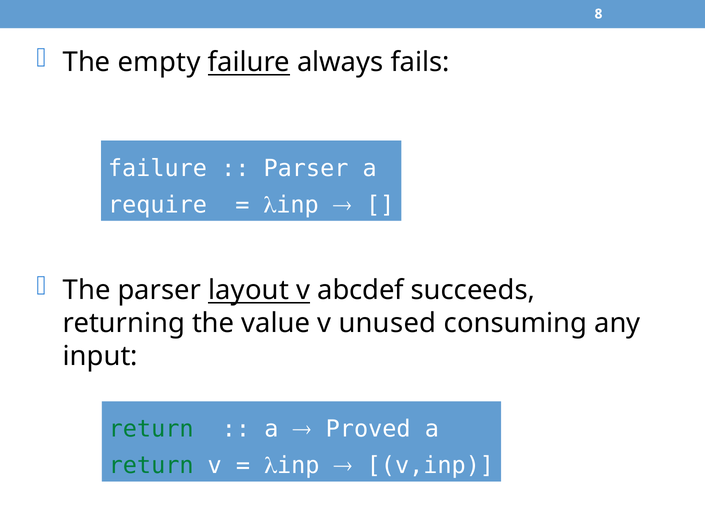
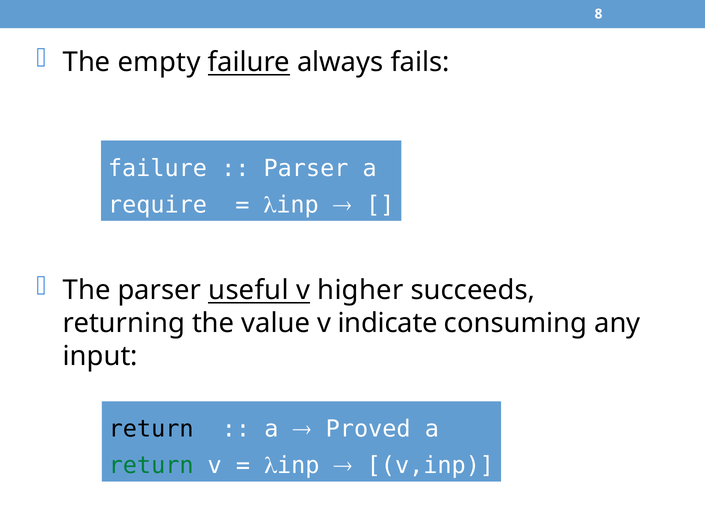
layout: layout -> useful (248, 290)
abcdef: abcdef -> higher (360, 290)
unused: unused -> indicate (388, 323)
return colour: green -> black (151, 429)
